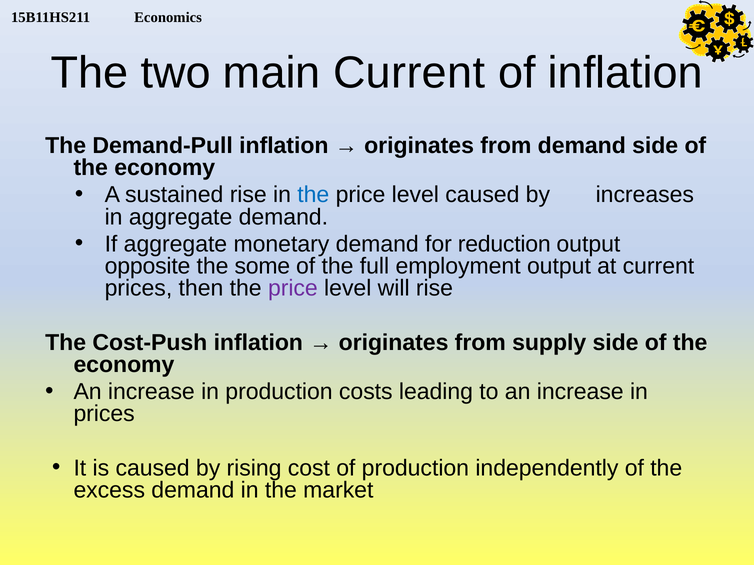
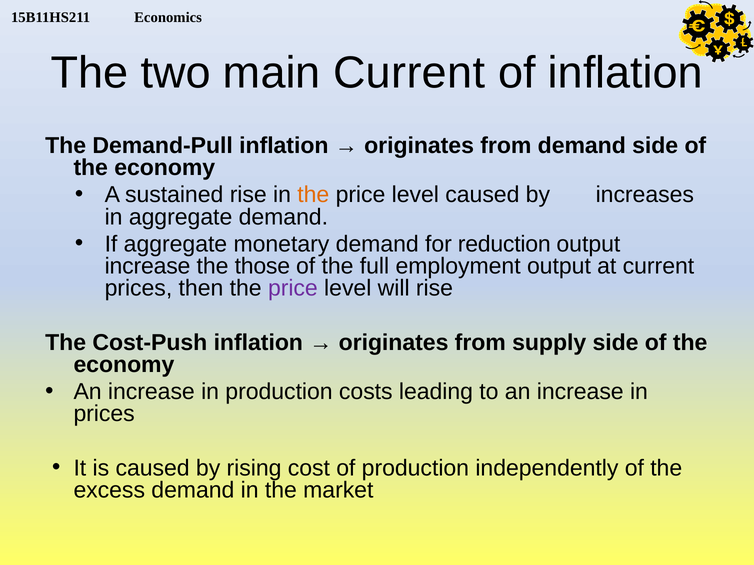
the colour: blue -> orange (313, 195)
opposite: opposite -> increase (148, 266)
some: some -> those (262, 266)
